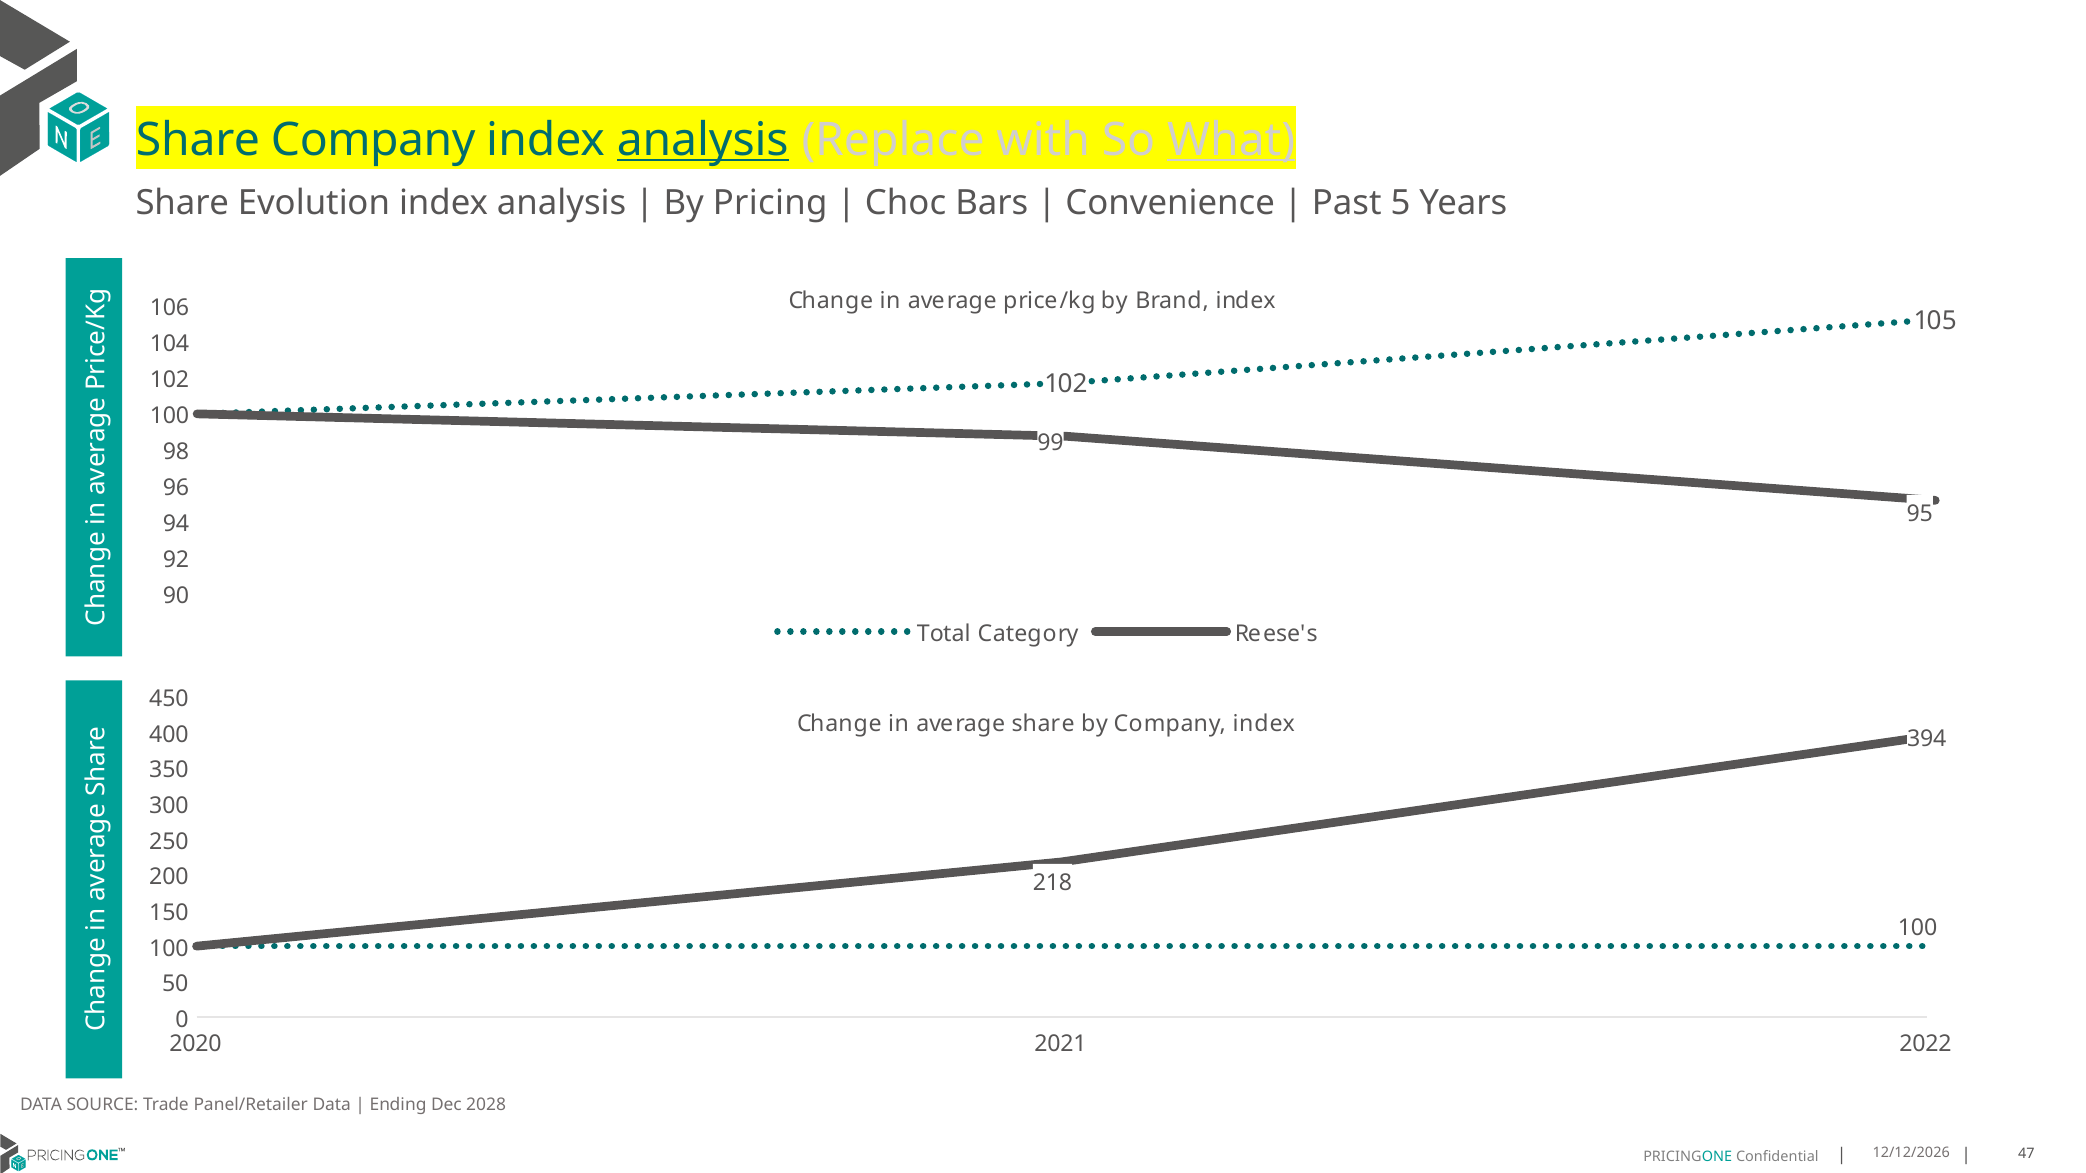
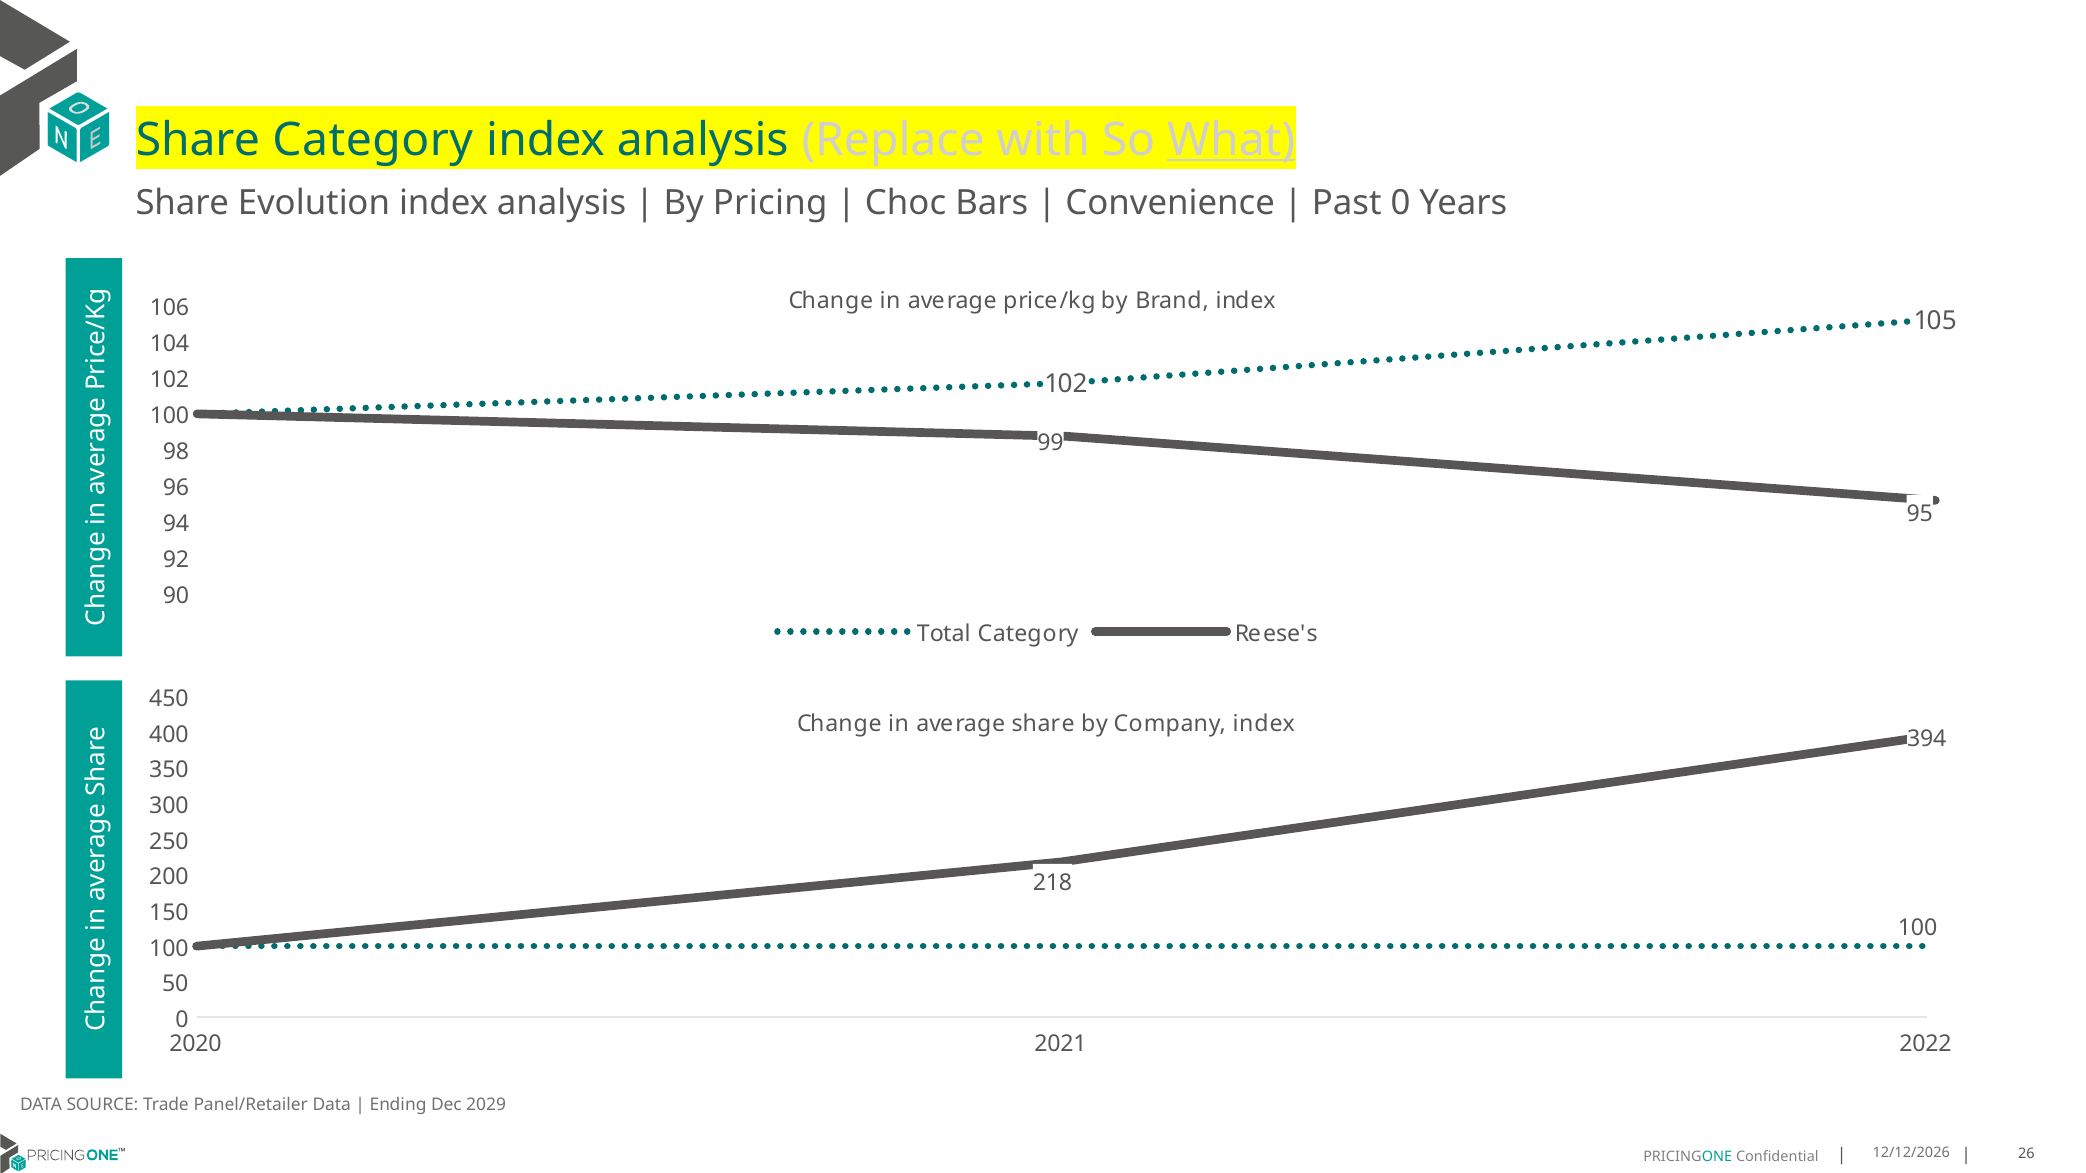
Share Company: Company -> Category (373, 140)
analysis underline: present -> none (703, 140)
Past 5: 5 -> 0 (1401, 203)
2028: 2028 -> 2029 (486, 1105)
47: 47 -> 26 (2026, 1154)
